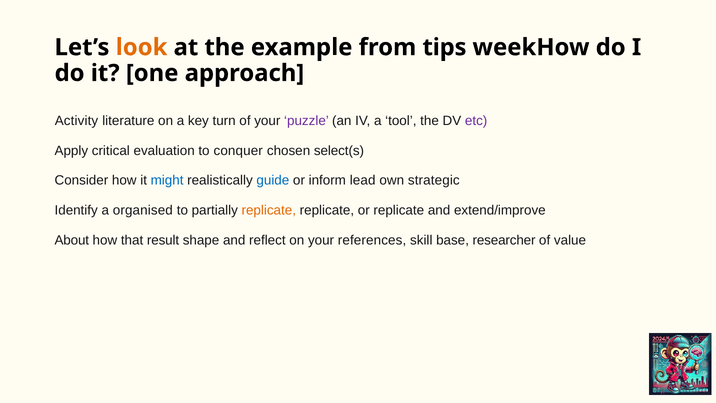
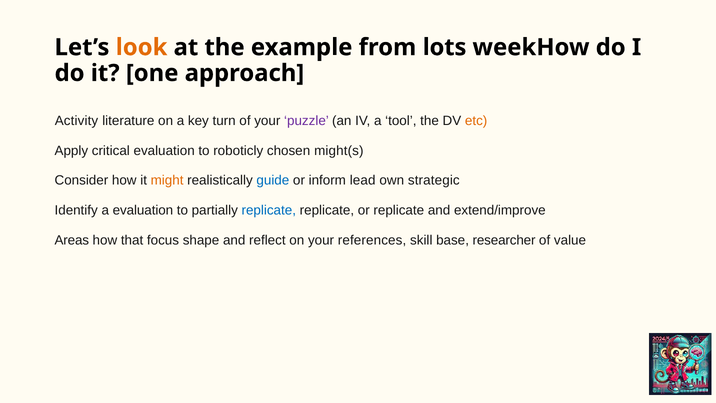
tips: tips -> lots (445, 47)
etc colour: purple -> orange (476, 121)
conquer: conquer -> roboticly (238, 151)
select(s: select(s -> might(s (339, 151)
might colour: blue -> orange (167, 180)
a organised: organised -> evaluation (143, 210)
replicate colour: orange -> blue (269, 210)
About: About -> Areas (72, 240)
result: result -> focus (163, 240)
